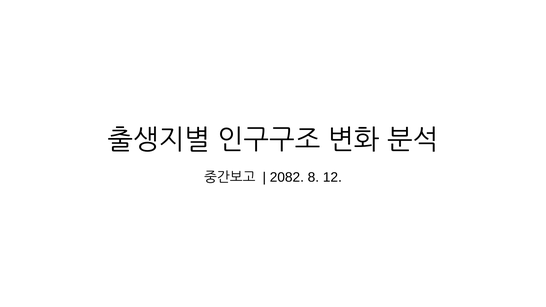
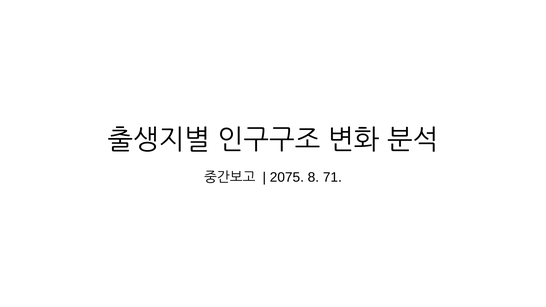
2082: 2082 -> 2075 (287, 177)
12: 12 -> 71 (332, 177)
